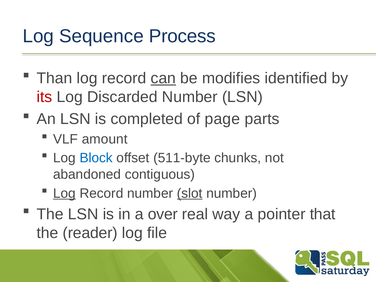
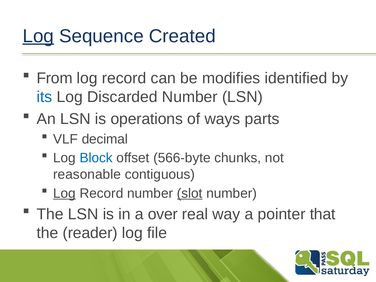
Log underline: none -> present (38, 36)
Process: Process -> Created (182, 36)
Than: Than -> From (55, 78)
can underline: present -> none (163, 78)
its colour: red -> blue (44, 97)
completed: completed -> operations (147, 119)
page: page -> ways (222, 119)
amount: amount -> decimal (105, 139)
511-byte: 511-byte -> 566-byte (182, 158)
abandoned: abandoned -> reasonable (87, 174)
